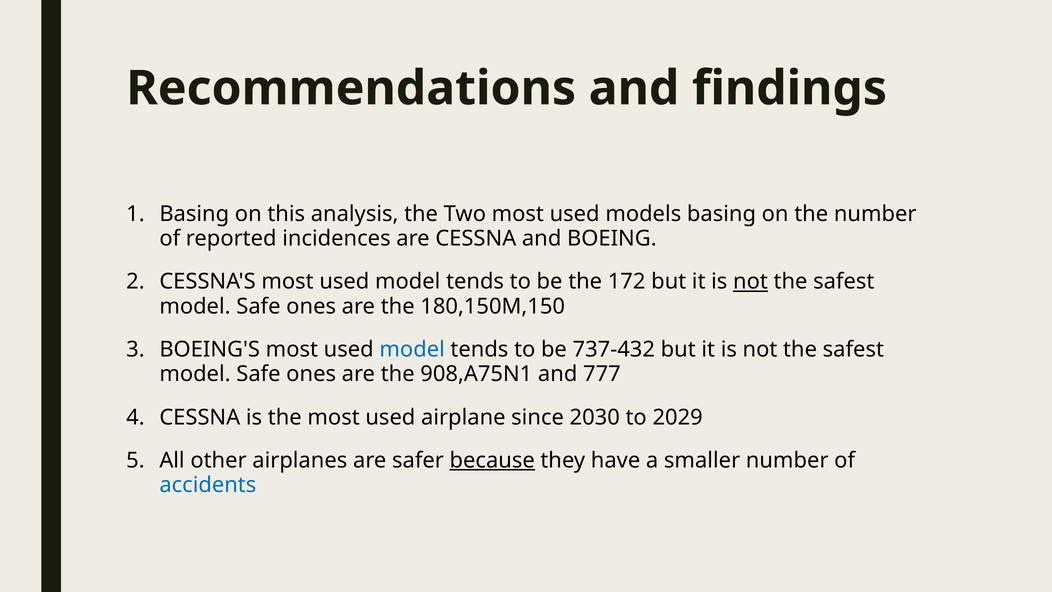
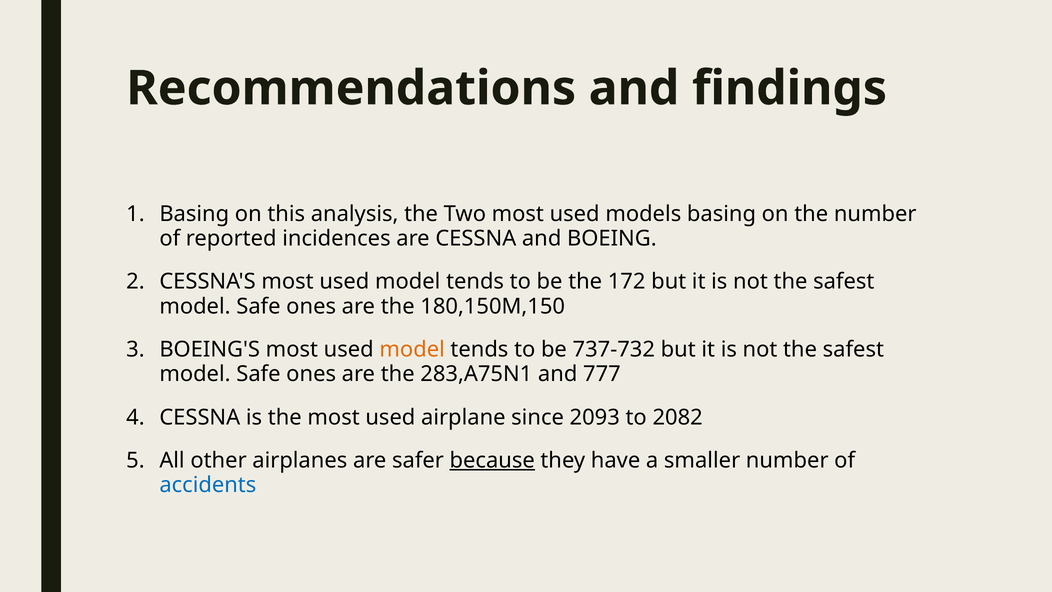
not underline: present -> none (750, 282)
model colour: blue -> orange (412, 349)
737-432: 737-432 -> 737-732 (614, 349)
908,A75N1: 908,A75N1 -> 283,A75N1 (476, 374)
2030: 2030 -> 2093 (595, 417)
2029: 2029 -> 2082 (678, 417)
